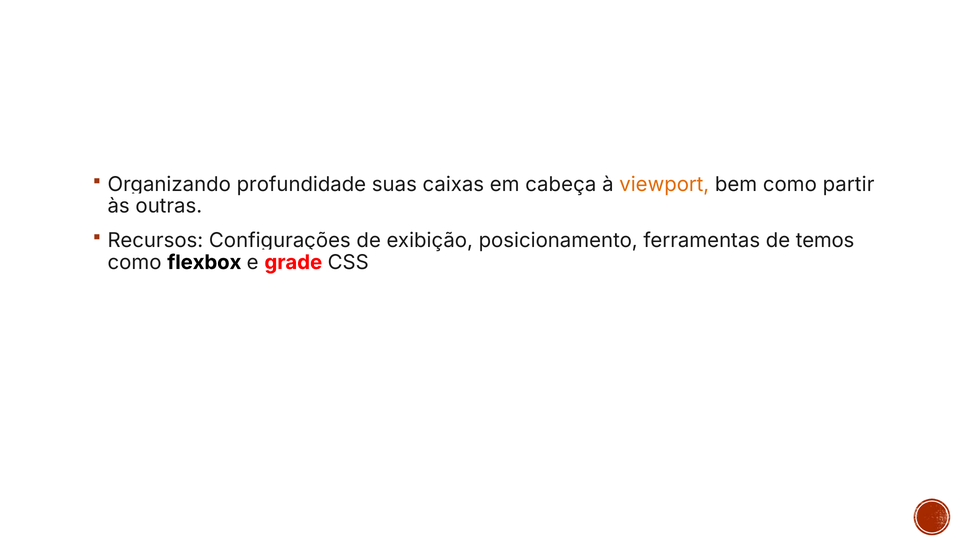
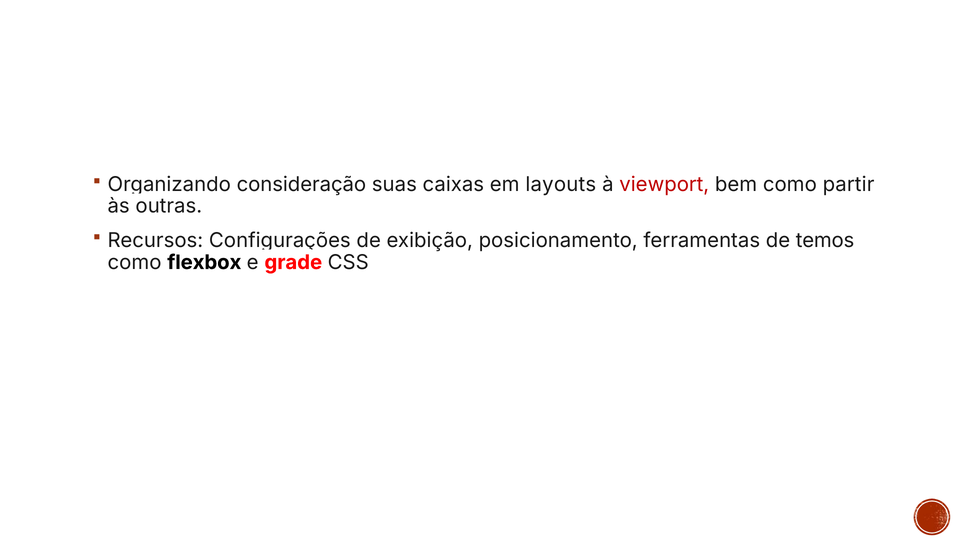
profundidade: profundidade -> consideração (301, 184)
cabeça: cabeça -> layouts (561, 184)
viewport colour: orange -> red (664, 184)
